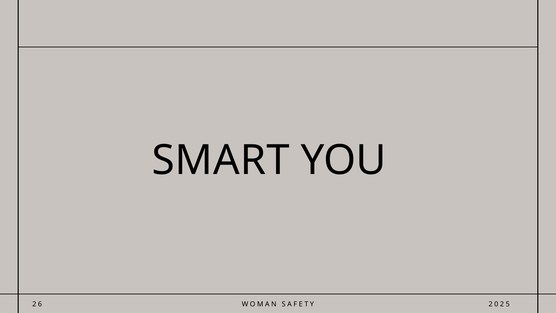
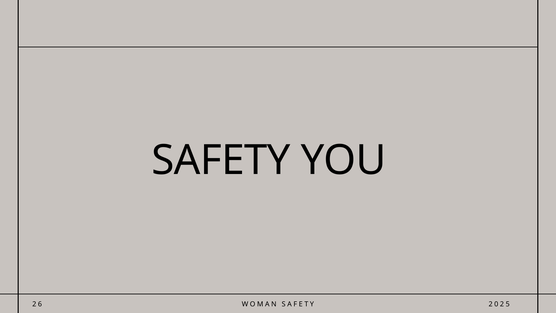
SMART: SMART -> SAFETY (221, 160)
